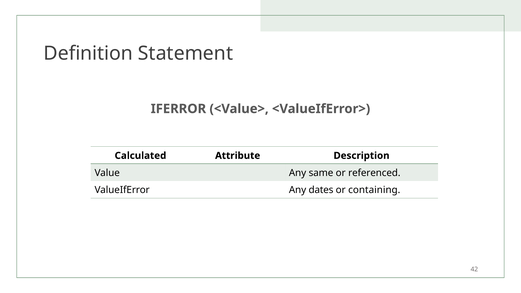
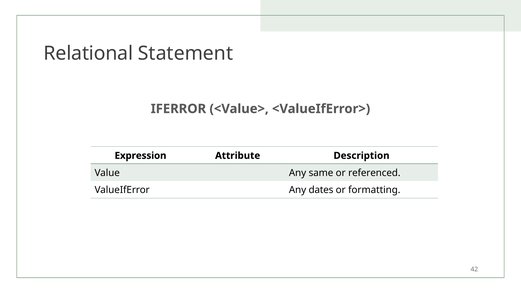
Definition: Definition -> Relational (88, 53)
Calculated: Calculated -> Expression (141, 156)
containing: containing -> formatting (374, 190)
